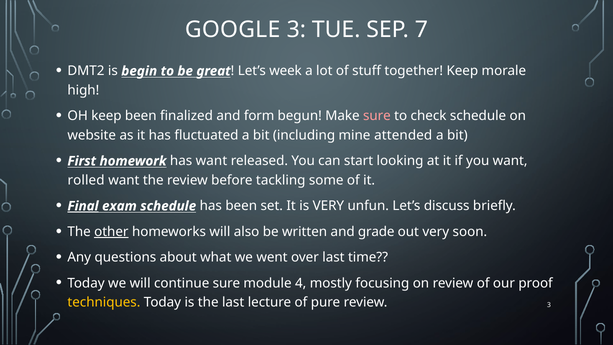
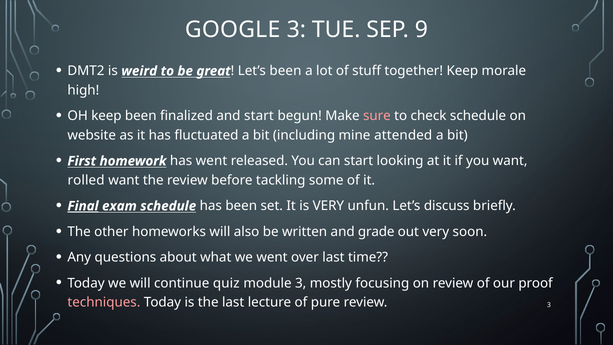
7: 7 -> 9 (421, 30)
begin: begin -> weird (139, 71)
Let’s week: week -> been (285, 71)
and form: form -> start (259, 116)
has want: want -> went (211, 161)
other underline: present -> none (111, 232)
continue sure: sure -> quiz (226, 283)
module 4: 4 -> 3 (301, 283)
techniques colour: yellow -> pink (104, 302)
